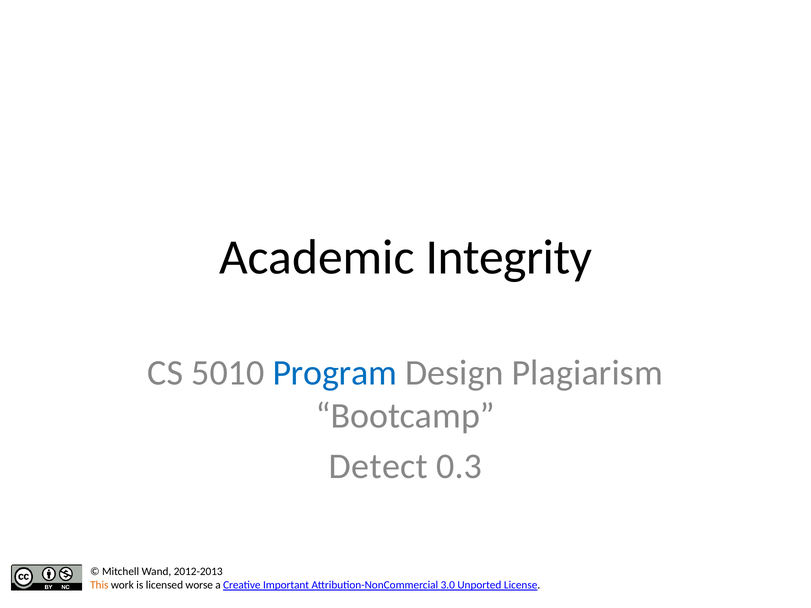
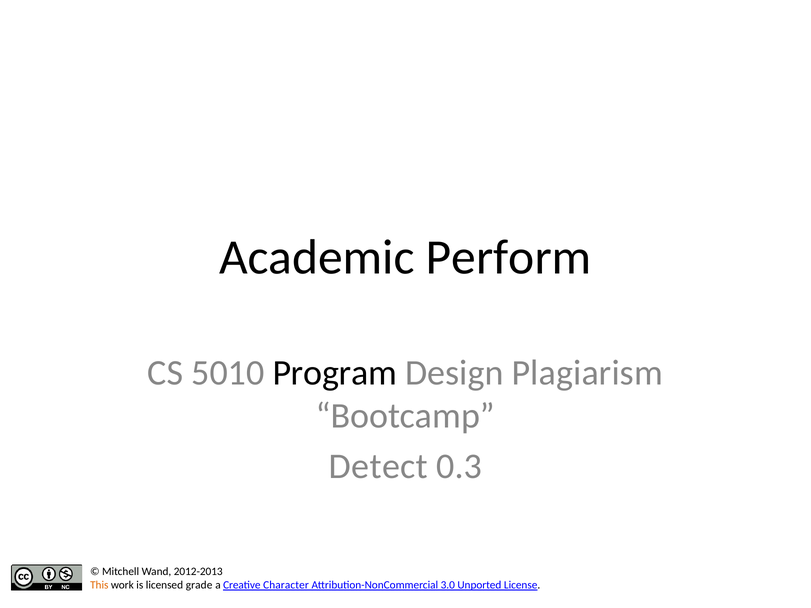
Integrity: Integrity -> Perform (509, 258)
Program colour: blue -> black (335, 373)
worse: worse -> grade (199, 585)
Important: Important -> Character (286, 585)
